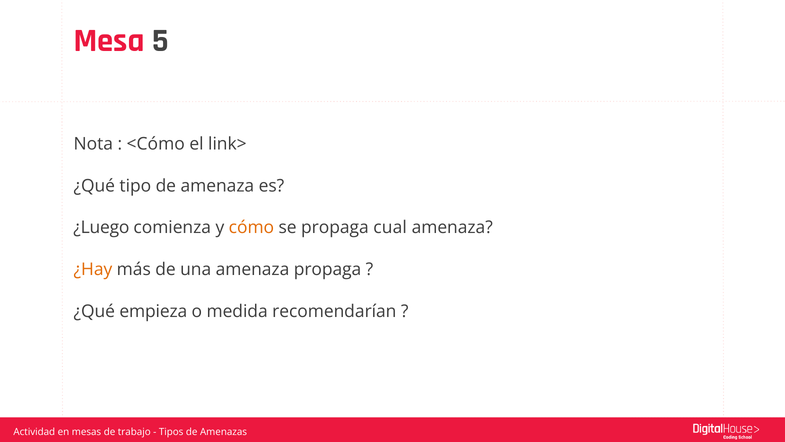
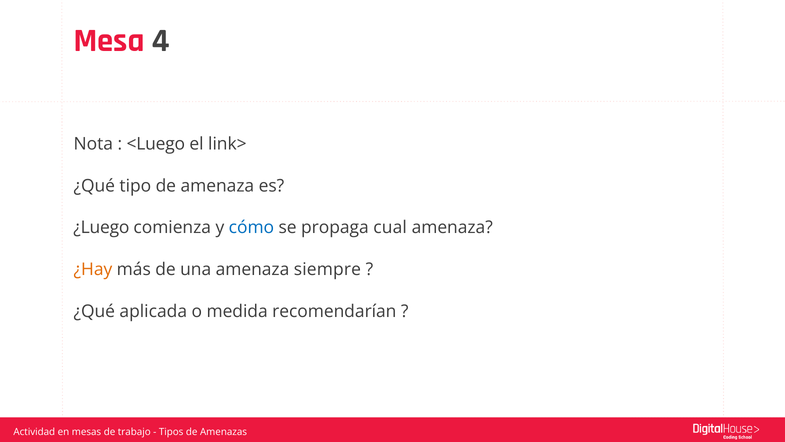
5: 5 -> 4 (161, 40)
<Cómo: <Cómo -> <Luego (156, 144)
cómo colour: orange -> blue (251, 227)
amenaza propaga: propaga -> siempre (327, 269)
empieza: empieza -> aplicada (153, 311)
